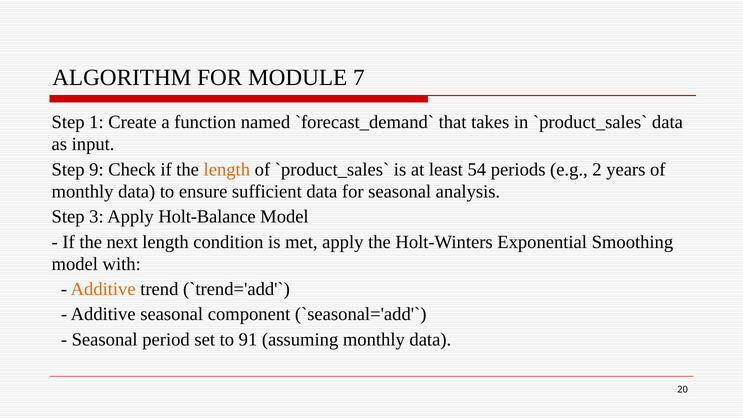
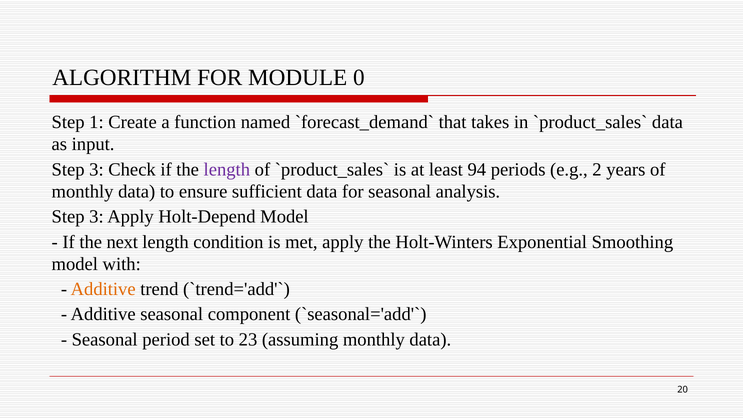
7: 7 -> 0 (359, 78)
9: 9 -> 3 (96, 169)
length colour: orange -> purple (227, 169)
54: 54 -> 94 (477, 169)
Holt-Balance: Holt-Balance -> Holt-Depend (207, 217)
91: 91 -> 23 (248, 339)
